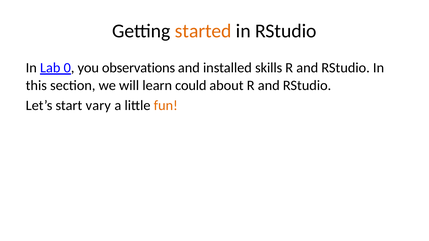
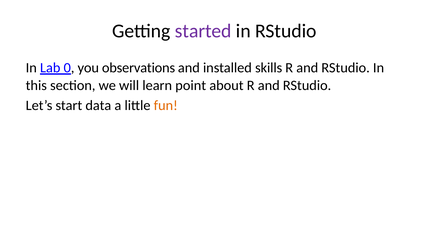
started colour: orange -> purple (203, 31)
could: could -> point (191, 85)
vary: vary -> data (98, 106)
